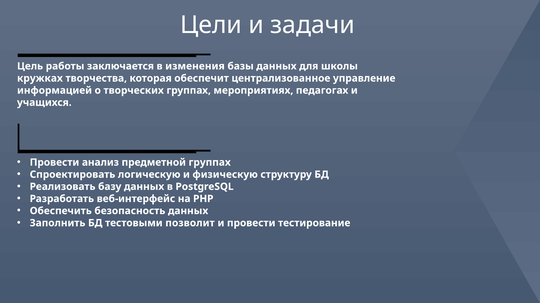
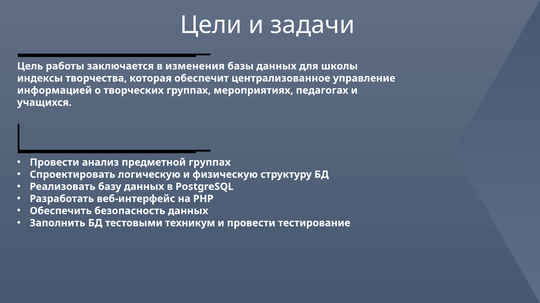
кружках: кружках -> индексы (40, 78)
позволит: позволит -> техникум (190, 223)
